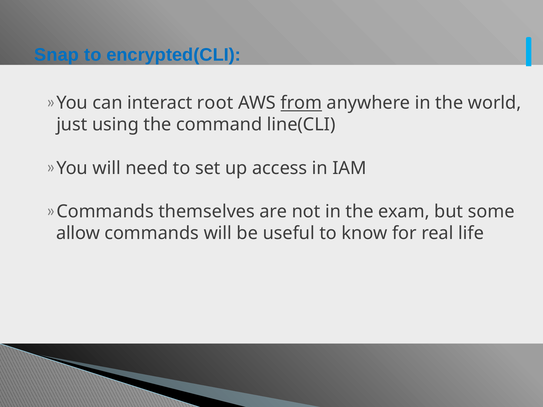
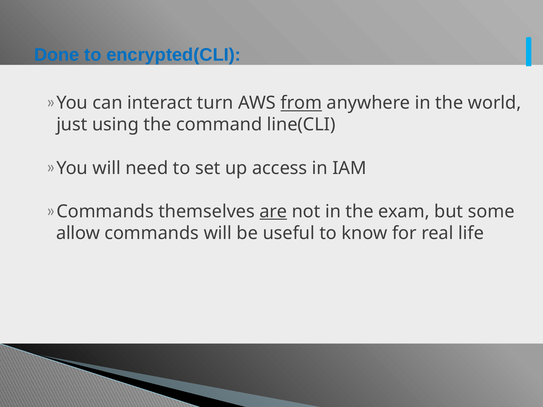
Snap: Snap -> Done (57, 55)
root: root -> turn (215, 103)
are underline: none -> present (273, 212)
